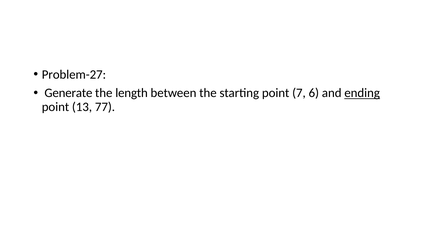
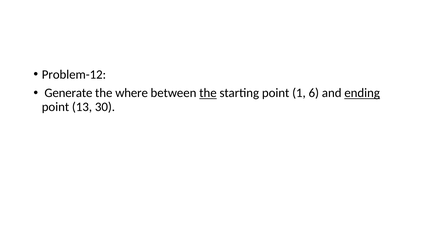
Problem-27: Problem-27 -> Problem-12 (74, 74)
length: length -> where (132, 93)
the underline: none -> present (208, 93)
7: 7 -> 1 (299, 93)
77: 77 -> 30 (105, 107)
